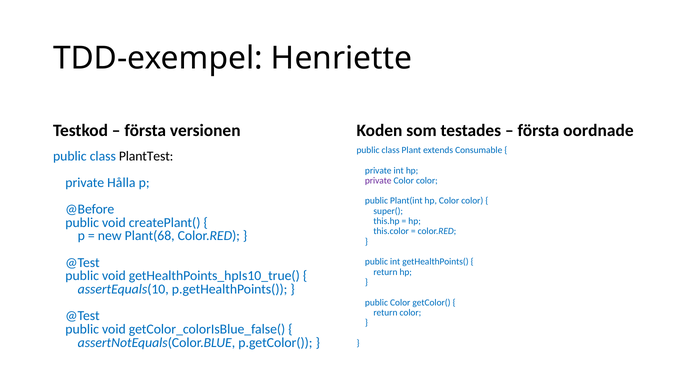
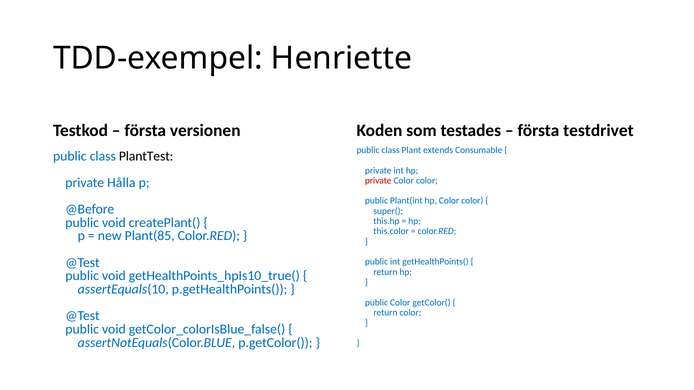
oordnade: oordnade -> testdrivet (598, 131)
private colour: purple -> red (378, 181)
Plant(68: Plant(68 -> Plant(85 (150, 236)
